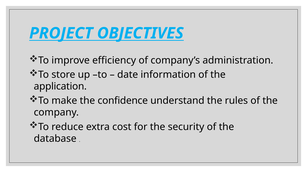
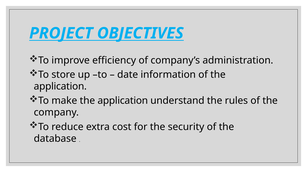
make the confidence: confidence -> application (123, 101)
